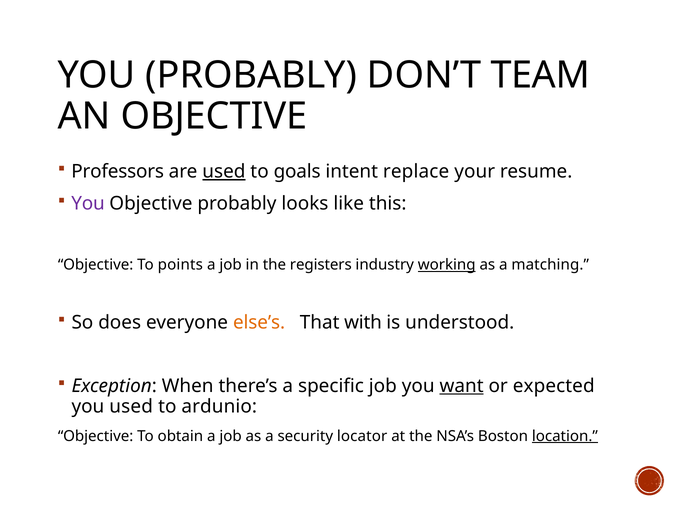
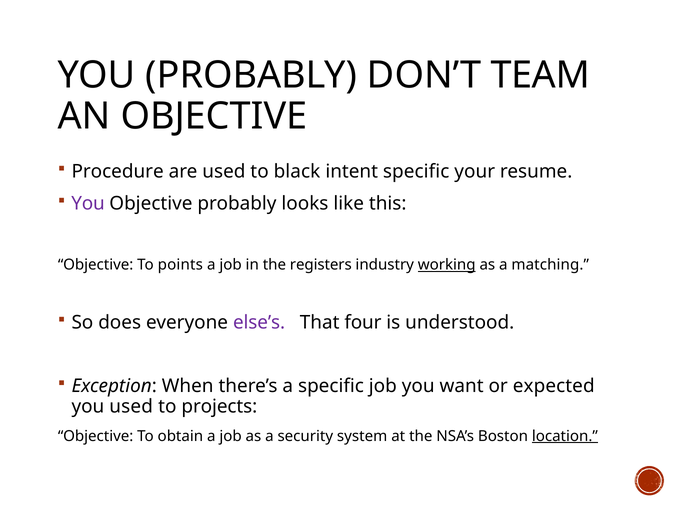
Professors: Professors -> Procedure (118, 172)
used underline: present -> none (224, 172)
goals: goals -> black (297, 172)
intent replace: replace -> specific (416, 172)
else’s colour: orange -> purple (259, 322)
with: with -> four (363, 322)
want underline: present -> none (462, 386)
ardunio: ardunio -> projects (219, 406)
locator: locator -> system (362, 436)
